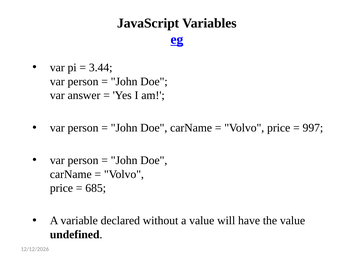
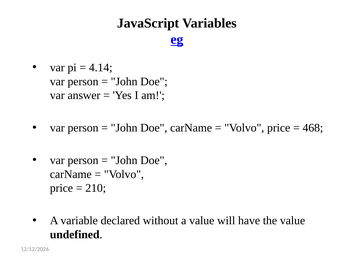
3.44: 3.44 -> 4.14 (101, 68)
997: 997 -> 468 (313, 128)
685: 685 -> 210 (96, 188)
